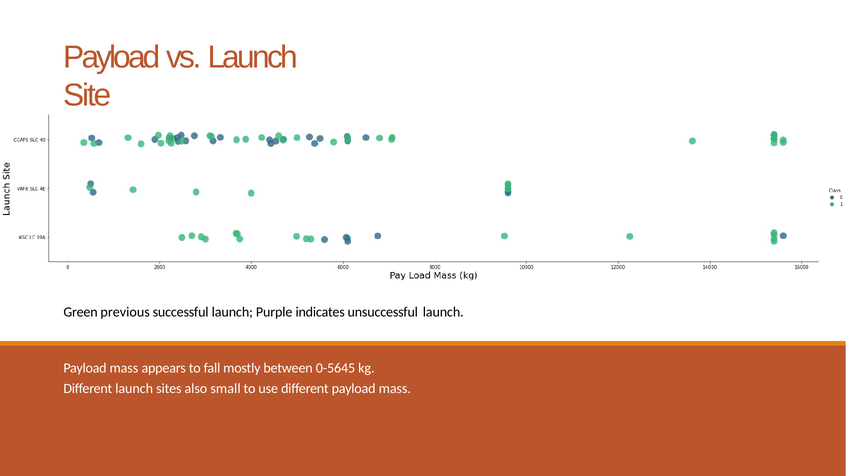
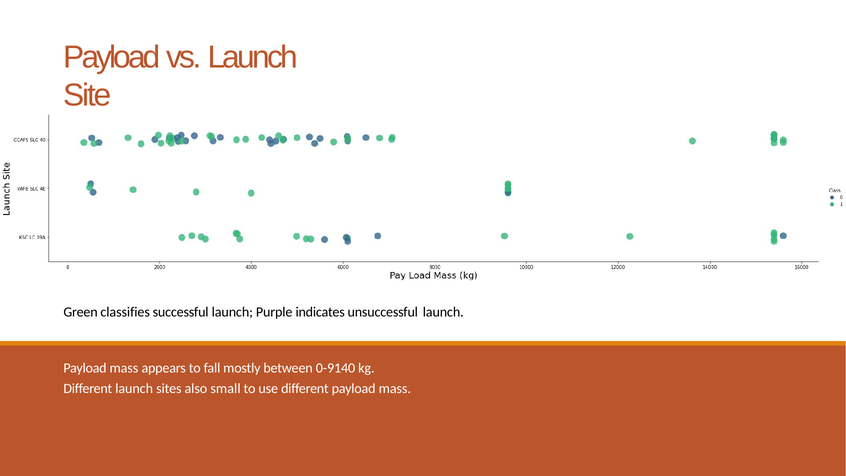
previous: previous -> classifies (125, 312)
0-5645: 0-5645 -> 0-9140 (336, 368)
